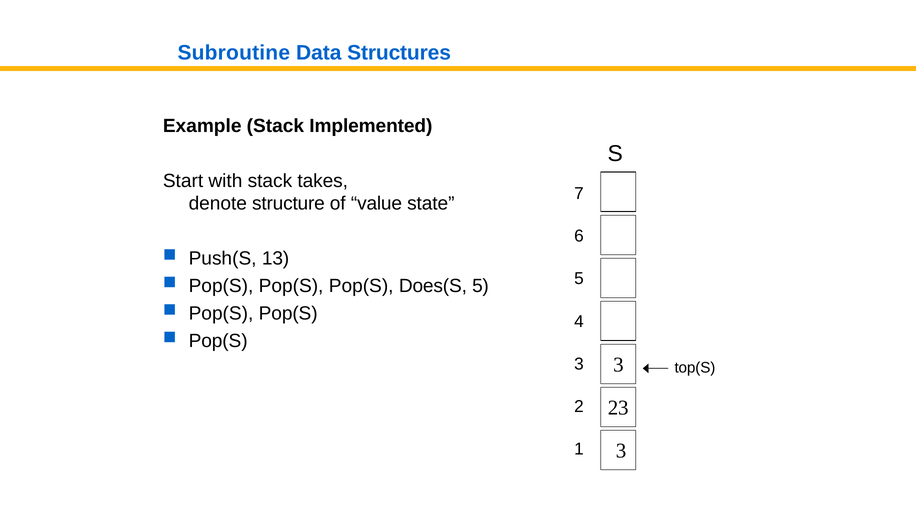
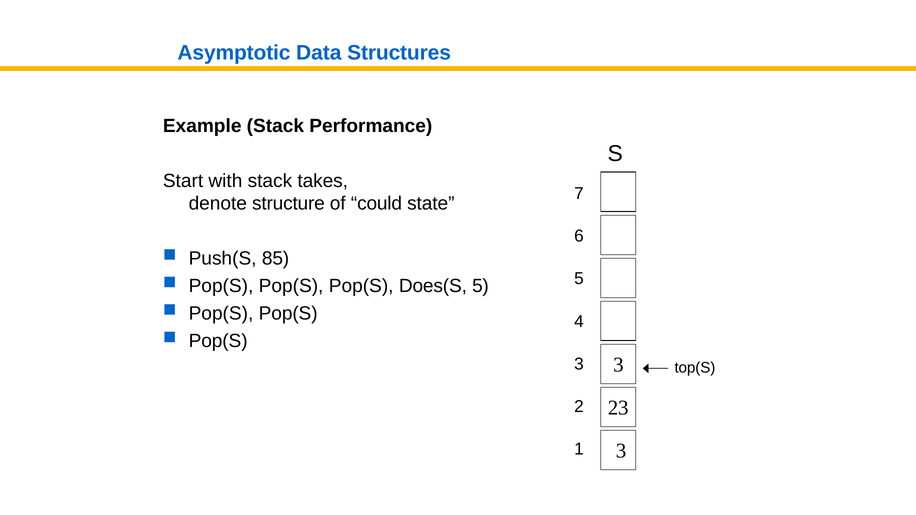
Subroutine: Subroutine -> Asymptotic (234, 53)
Implemented: Implemented -> Performance (371, 126)
value: value -> could (377, 204)
13: 13 -> 85 (276, 259)
